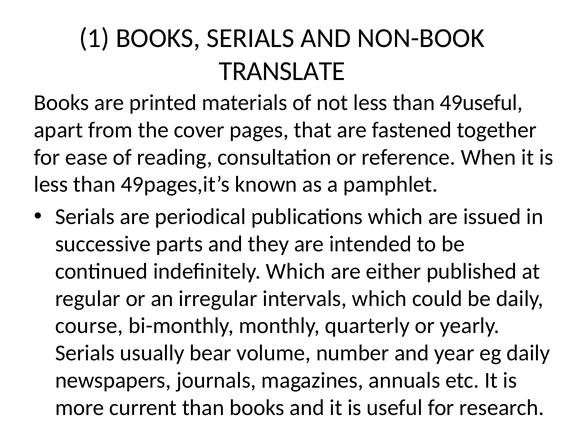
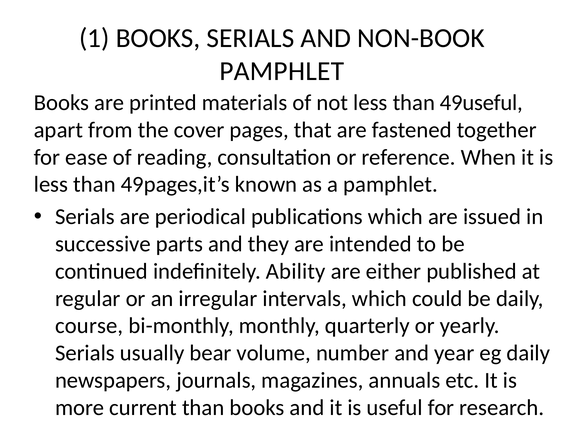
TRANSLATE: TRANSLATE -> PAMPHLET (282, 71)
indefinitely Which: Which -> Ability (296, 271)
